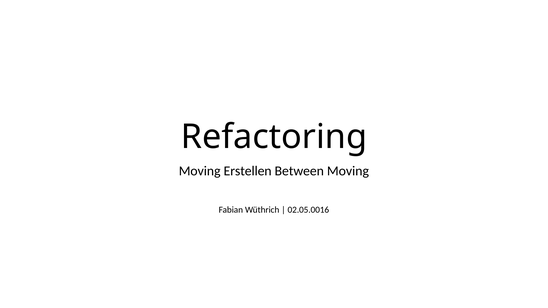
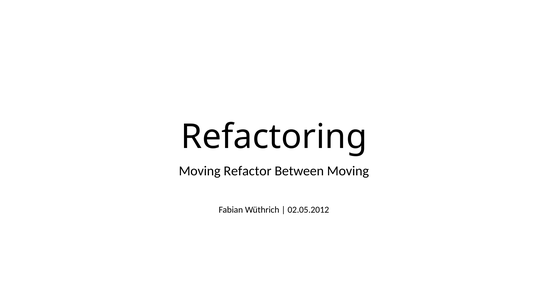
Erstellen: Erstellen -> Refactor (248, 171)
02.05.0016: 02.05.0016 -> 02.05.2012 (308, 210)
